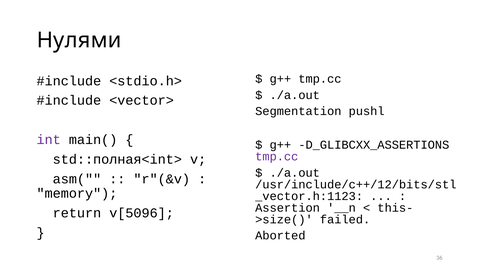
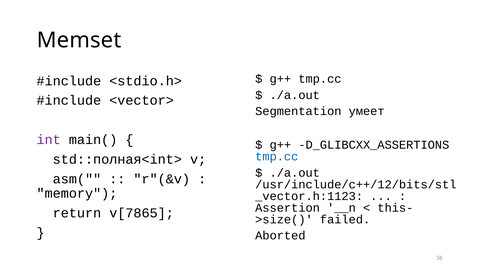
Нулями: Нулями -> Memset (79, 40)
pushl: pushl -> умеет (367, 111)
tmp.cc colour: purple -> blue (277, 156)
v[5096: v[5096 -> v[7865 (142, 213)
